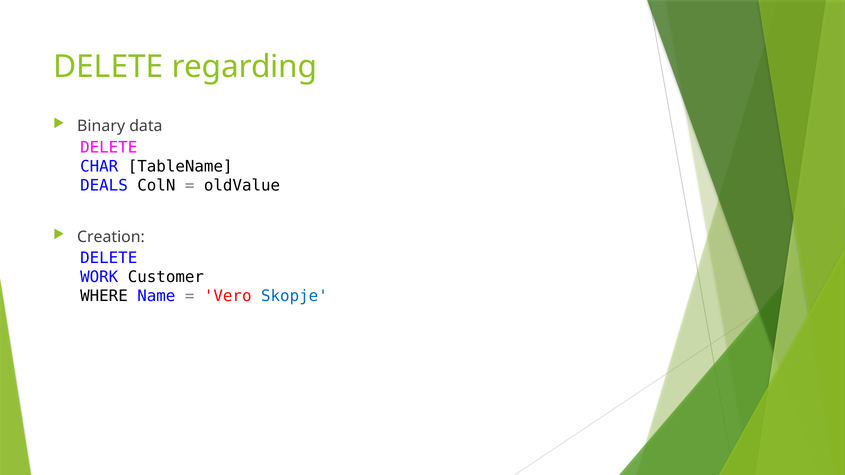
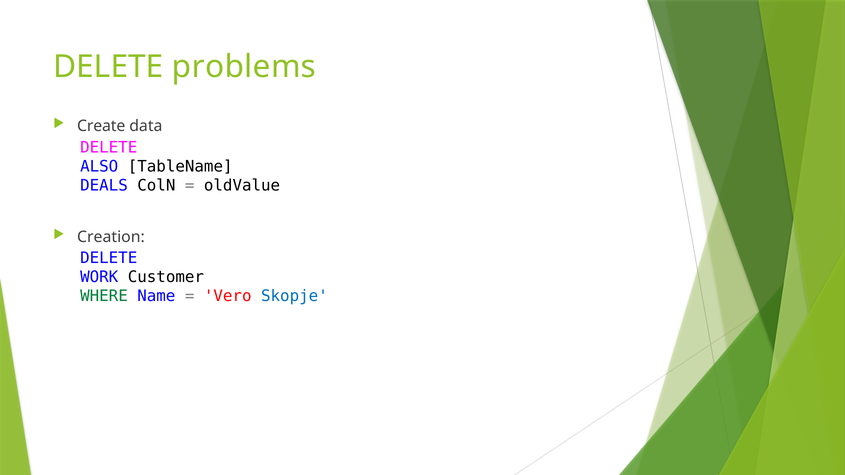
regarding: regarding -> problems (244, 67)
Binary: Binary -> Create (101, 126)
CHAR: CHAR -> ALSO (99, 167)
WHERE colour: black -> green (104, 296)
